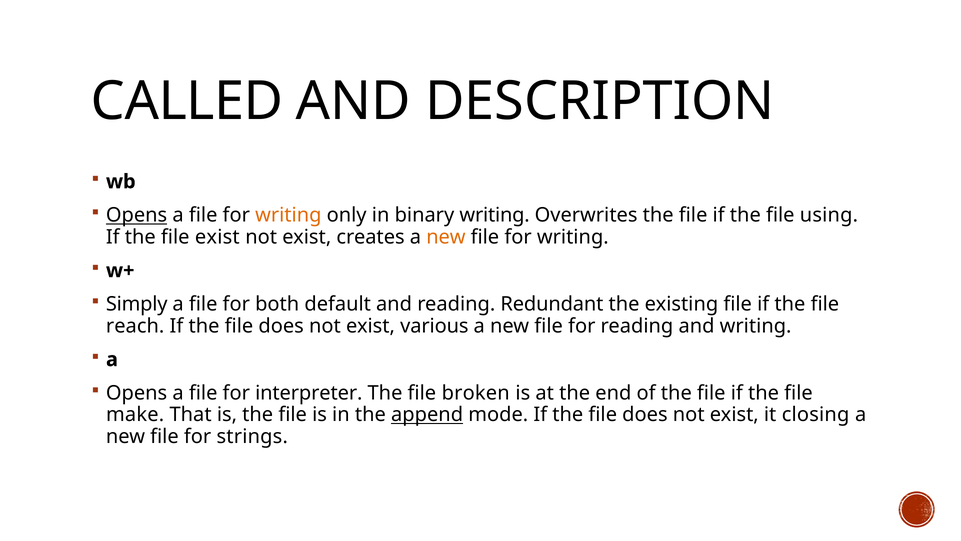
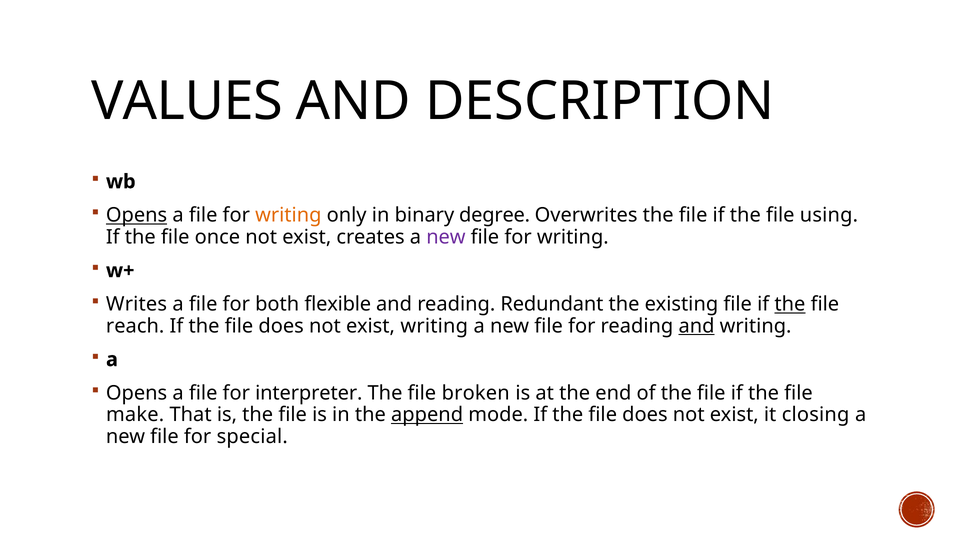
CALLED: CALLED -> VALUES (187, 101)
binary writing: writing -> degree (495, 215)
file exist: exist -> once (217, 237)
new colour: orange -> purple (446, 237)
Simply: Simply -> Writes (136, 304)
default: default -> flexible (338, 304)
the underline: none -> present (790, 304)
exist various: various -> writing (434, 326)
and underline: none -> present (697, 326)
strings: strings -> special (252, 436)
